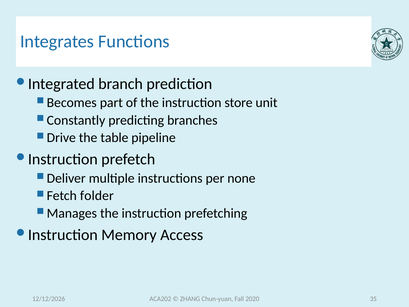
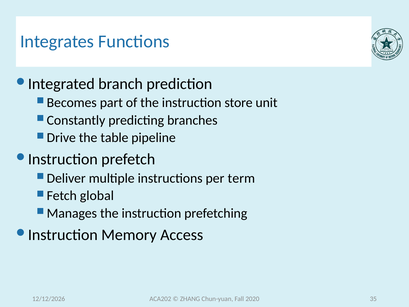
none: none -> term (241, 178)
folder: folder -> global (97, 196)
